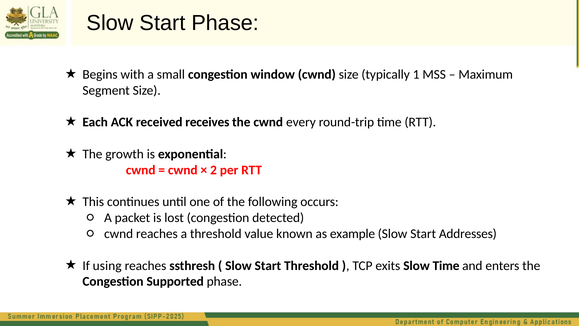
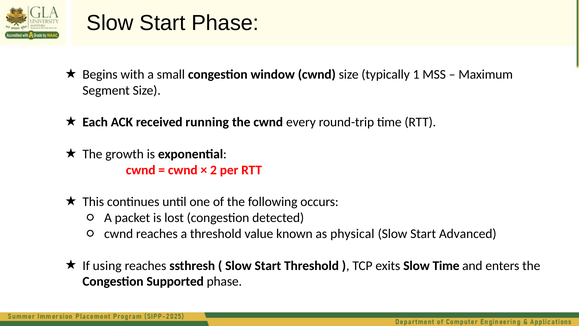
receives: receives -> running (207, 122)
example: example -> physical (352, 234)
Addresses: Addresses -> Advanced (468, 234)
